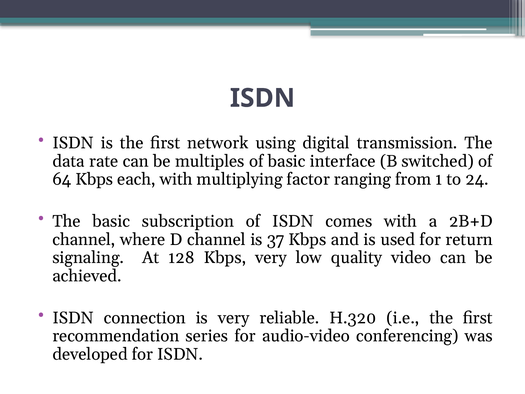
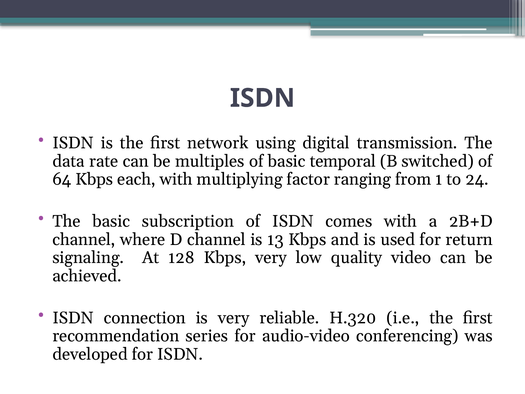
interface: interface -> temporal (343, 161)
37: 37 -> 13 (275, 239)
